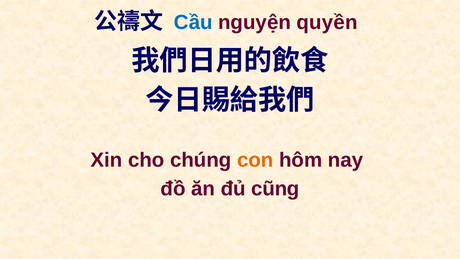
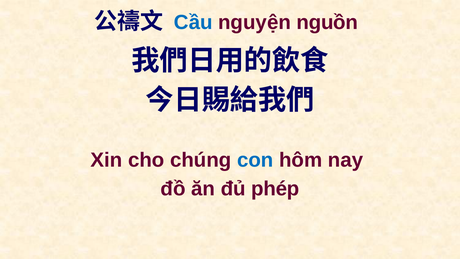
quyền: quyền -> nguồn (327, 23)
con colour: orange -> blue (255, 160)
cũng: cũng -> phép (275, 188)
